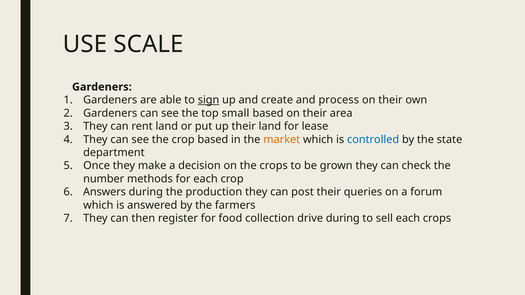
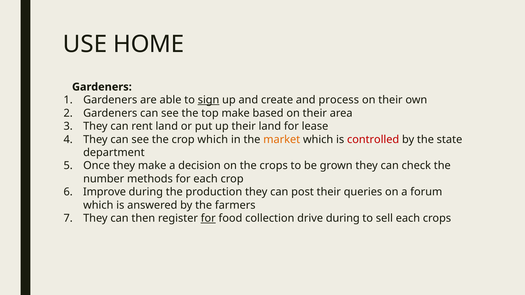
SCALE: SCALE -> HOME (149, 44)
top small: small -> make (236, 113)
crop based: based -> which (213, 140)
controlled colour: blue -> red (373, 140)
Answers: Answers -> Improve (105, 192)
for underline: none -> present (208, 218)
